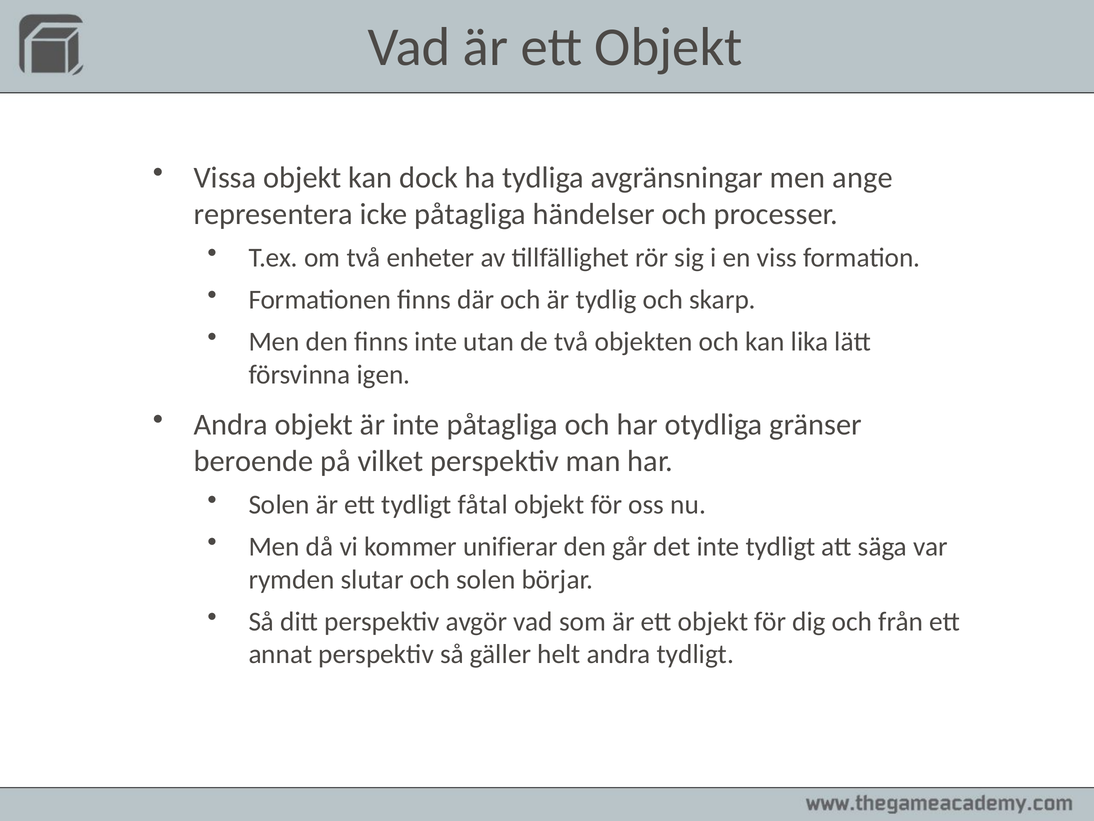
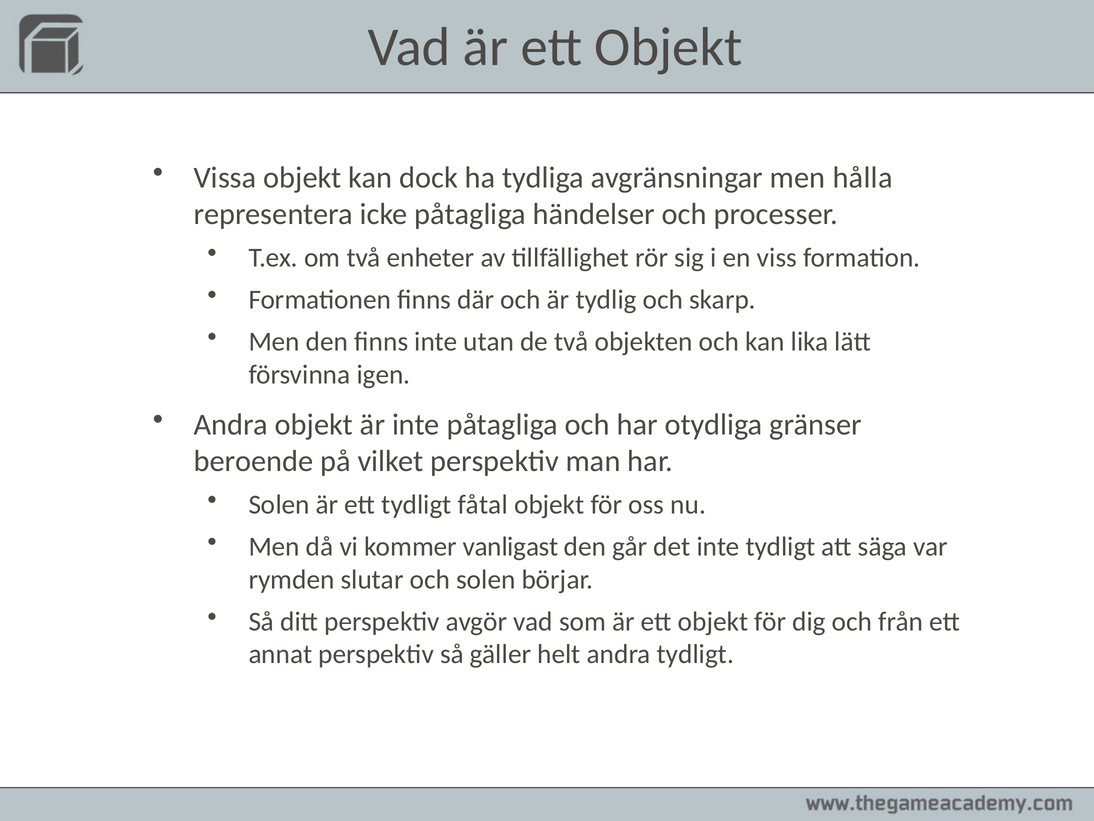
ange: ange -> hålla (863, 177)
unifierar: unifierar -> vanligast (510, 546)
